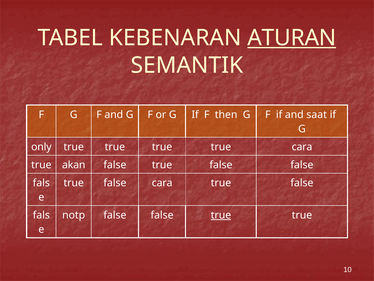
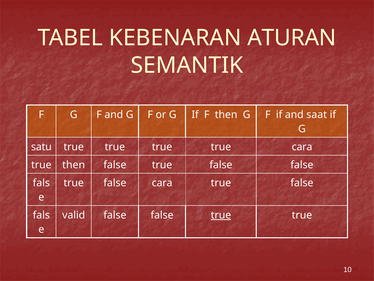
ATURAN underline: present -> none (292, 38)
only: only -> satu (41, 147)
true akan: akan -> then (74, 165)
notp: notp -> valid (74, 215)
